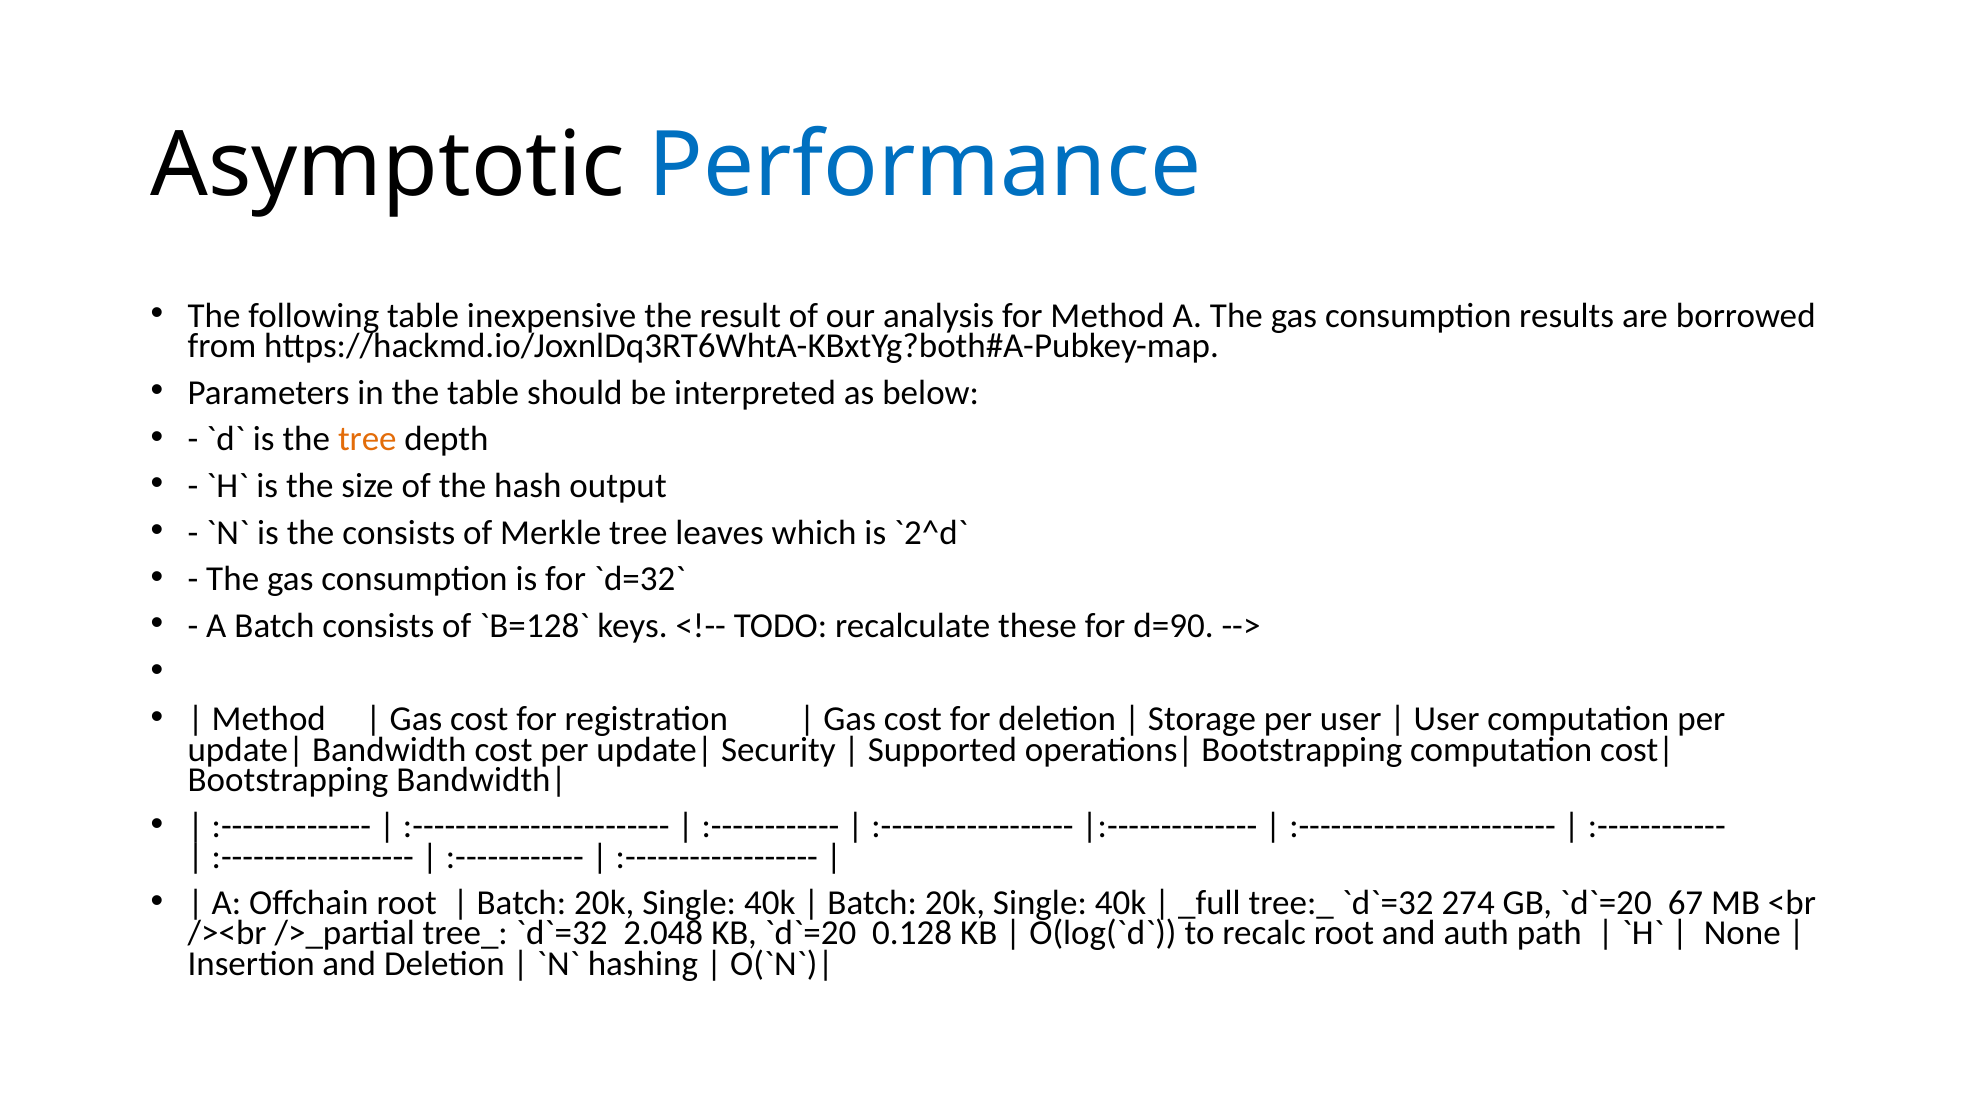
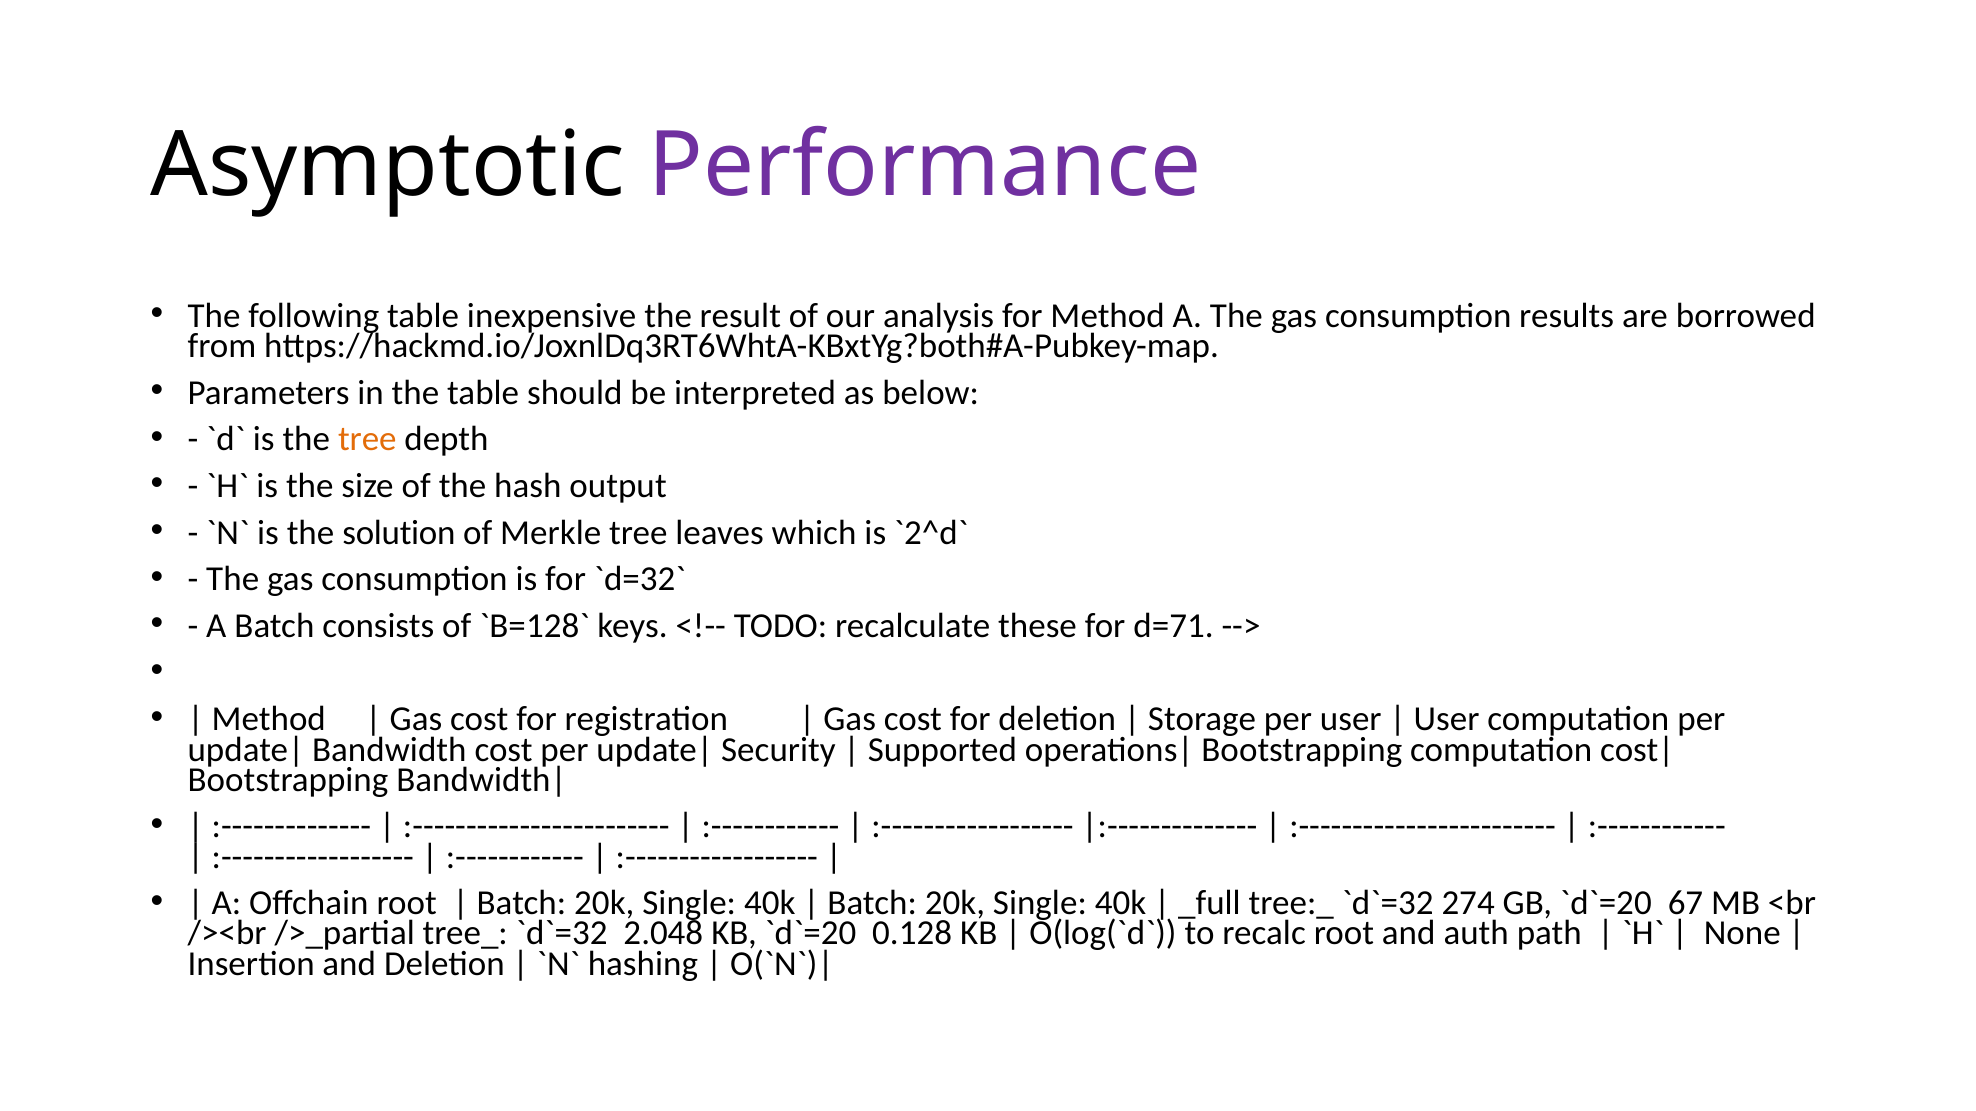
Performance colour: blue -> purple (925, 166)
the consists: consists -> solution (399, 533)
d=90: d=90 -> d=71 (1174, 626)
